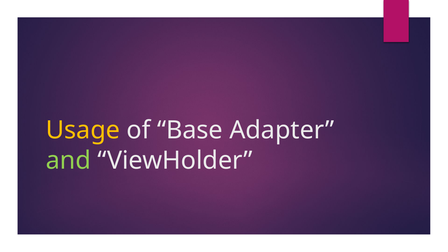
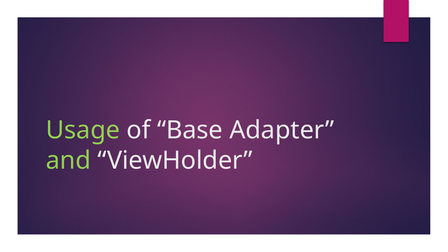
Usage colour: yellow -> light green (83, 130)
